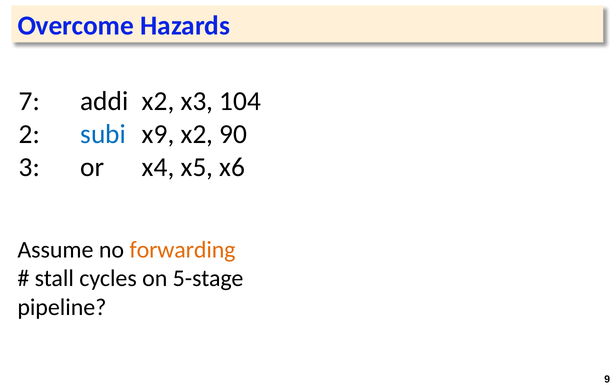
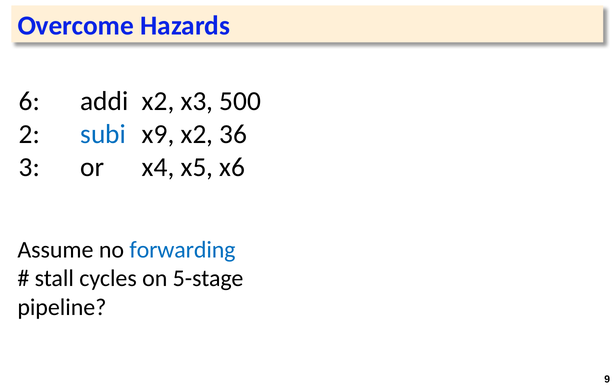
7: 7 -> 6 (29, 101)
104: 104 -> 500 (240, 101)
90: 90 -> 36 (233, 134)
forwarding colour: orange -> blue (182, 250)
